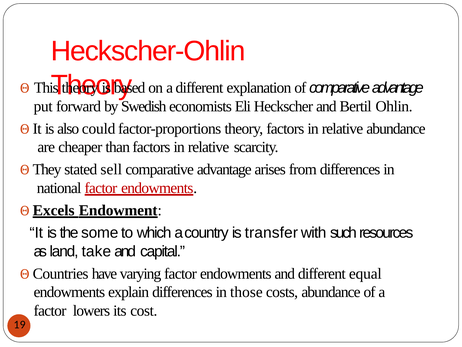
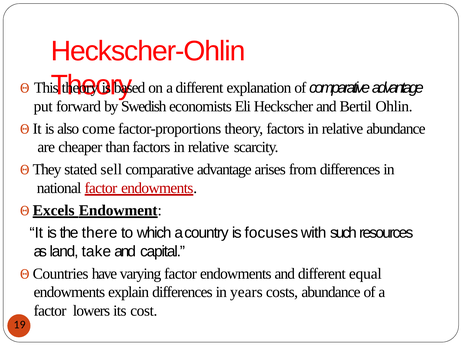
could: could -> come (99, 128)
some: some -> there (100, 232)
transfer: transfer -> focuses (271, 232)
those: those -> years (246, 292)
